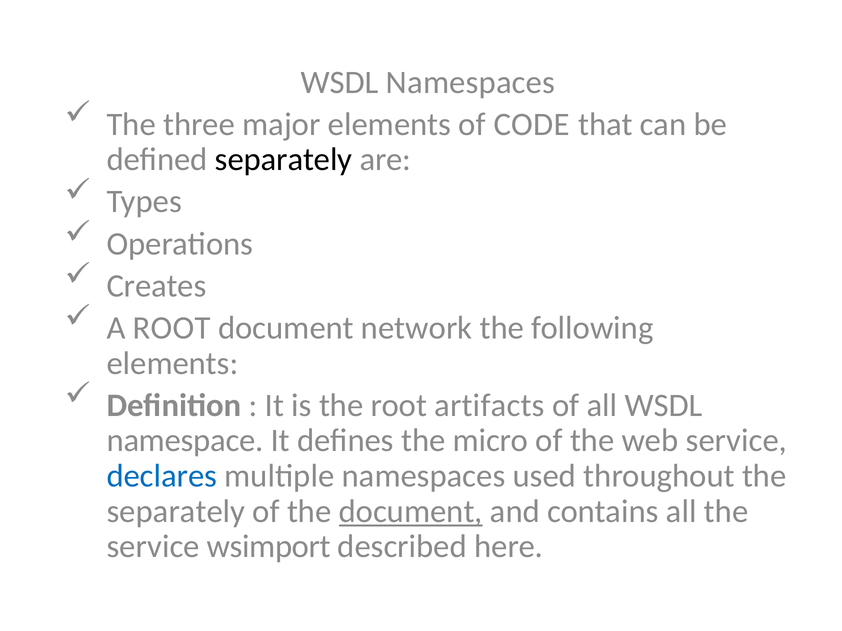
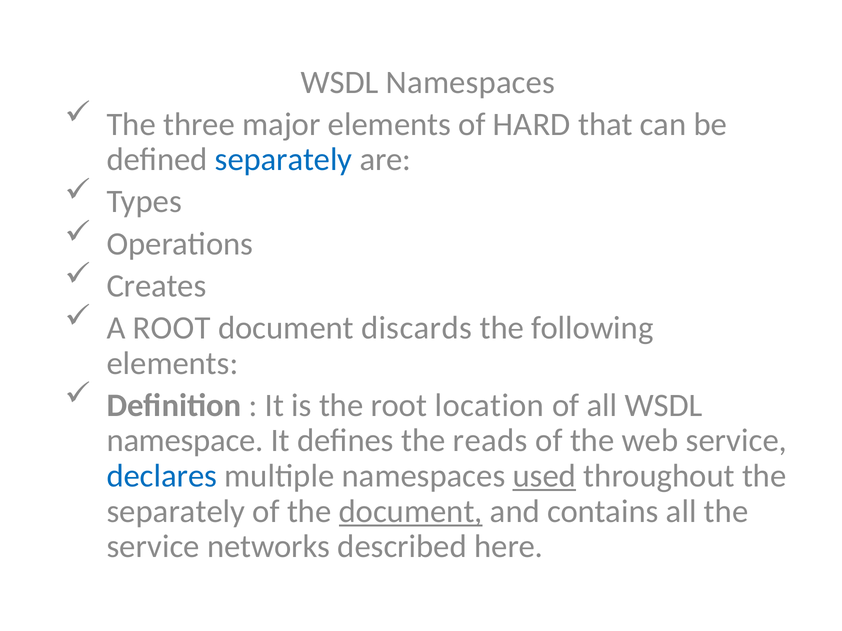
CODE: CODE -> HARD (532, 124)
separately colour: black -> blue (284, 160)
network: network -> discards (416, 328)
artifacts: artifacts -> location (489, 406)
micro: micro -> reads (490, 441)
used underline: none -> present (544, 476)
wsimport: wsimport -> networks (269, 547)
